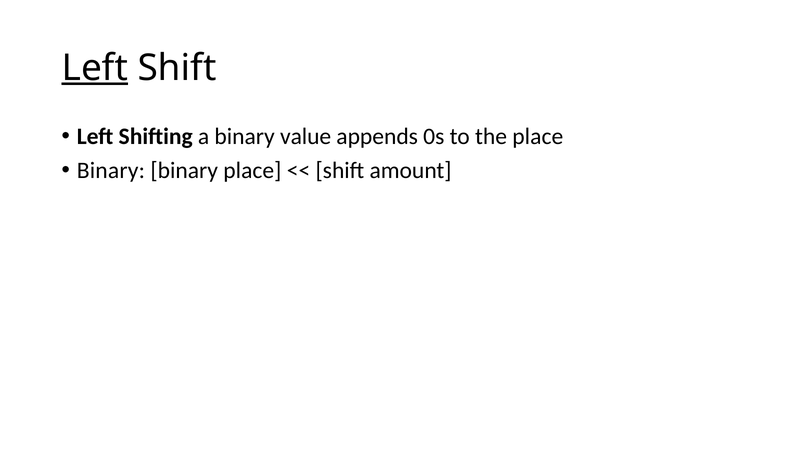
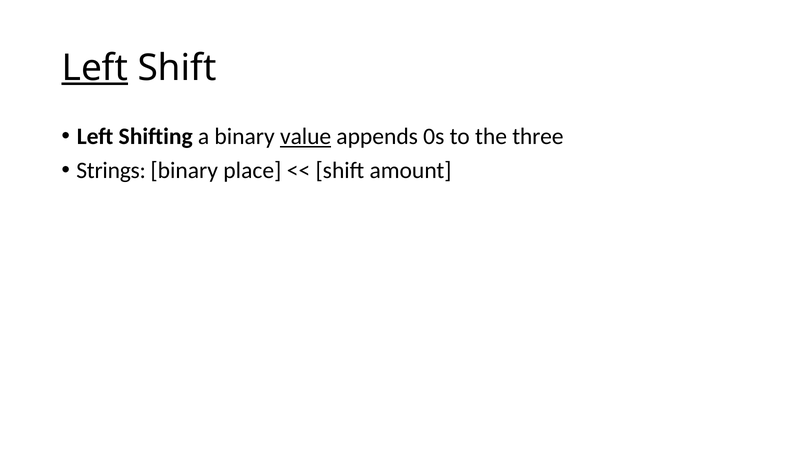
value underline: none -> present (306, 137)
the place: place -> three (538, 137)
Binary: Binary -> Strings (111, 170)
